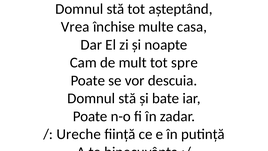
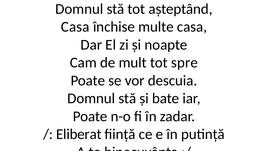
Vrea: Vrea -> Casa (75, 27)
Ureche: Ureche -> Eliberat (79, 134)
